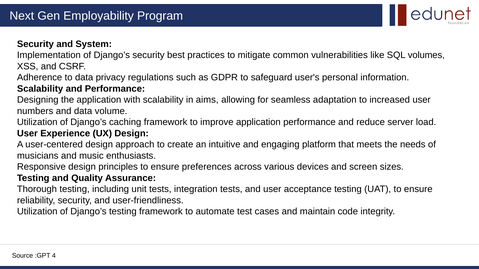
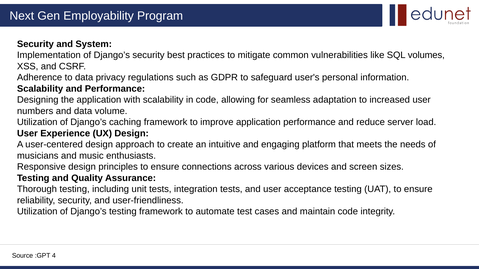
in aims: aims -> code (207, 100)
preferences: preferences -> connections (207, 167)
